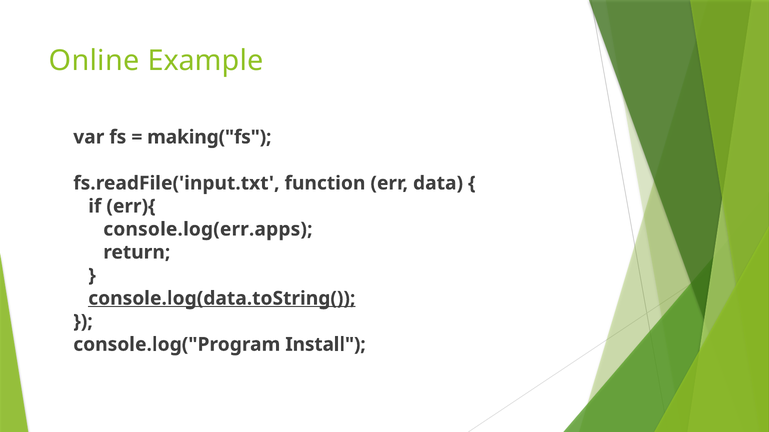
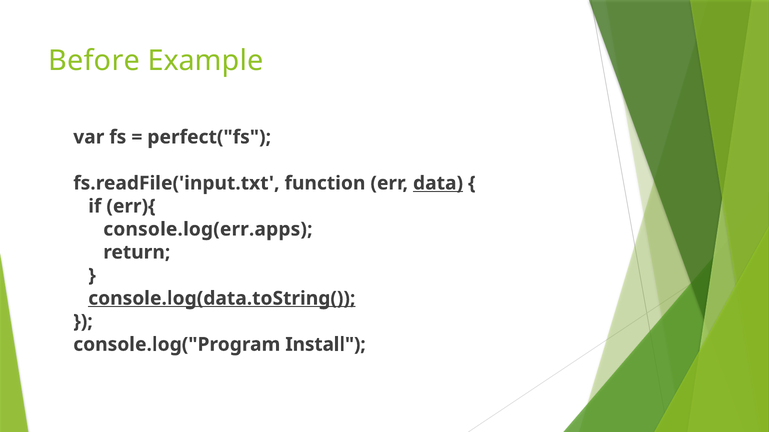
Online: Online -> Before (94, 61)
making("fs: making("fs -> perfect("fs (209, 137)
data underline: none -> present (438, 183)
